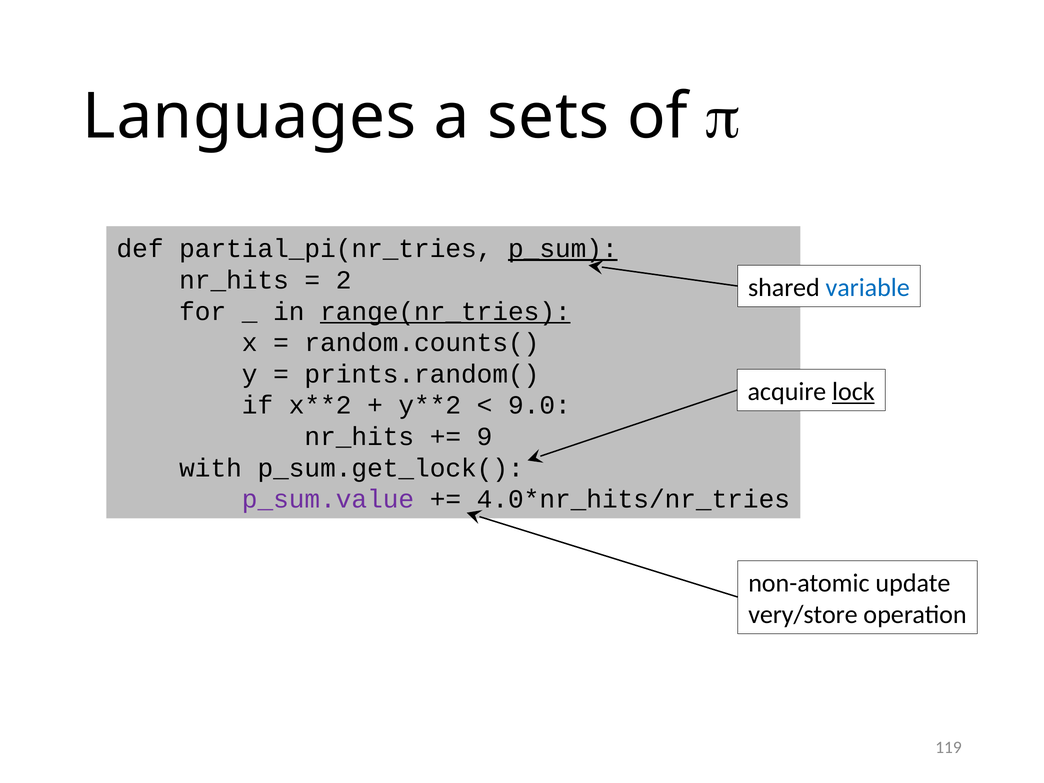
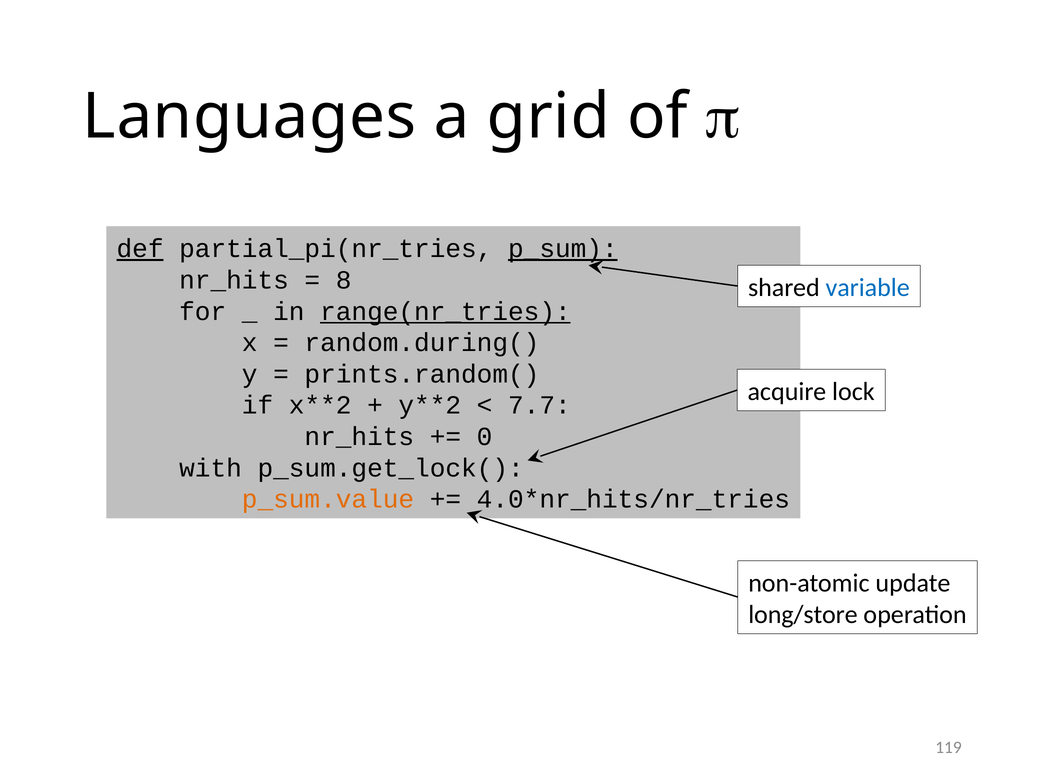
sets: sets -> grid (548, 117)
def underline: none -> present (140, 249)
2: 2 -> 8 (344, 280)
random.counts(: random.counts( -> random.during( (422, 343)
lock underline: present -> none (853, 392)
9.0: 9.0 -> 7.7 (539, 405)
9: 9 -> 0 (485, 437)
p_sum.value colour: purple -> orange (328, 499)
very/store: very/store -> long/store (803, 615)
